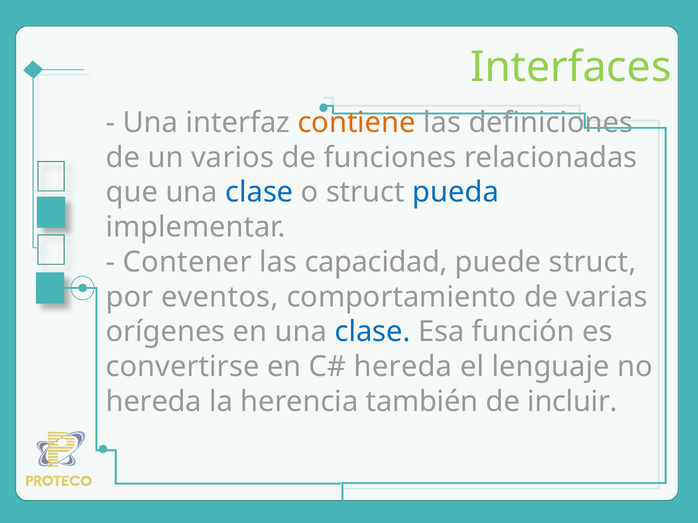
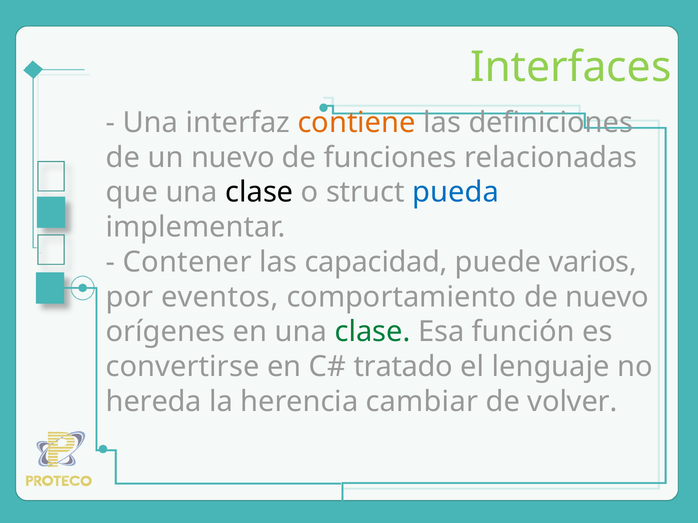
un varios: varios -> nuevo (233, 158)
clase colour: blue -> black (259, 193)
puede struct: struct -> varios (593, 262)
de varias: varias -> nuevo (607, 297)
clase colour: blue -> green (373, 332)
hereda: hereda -> tratado (403, 367)
también: también -> cambiar (422, 402)
incluir: incluir -> volver (572, 402)
